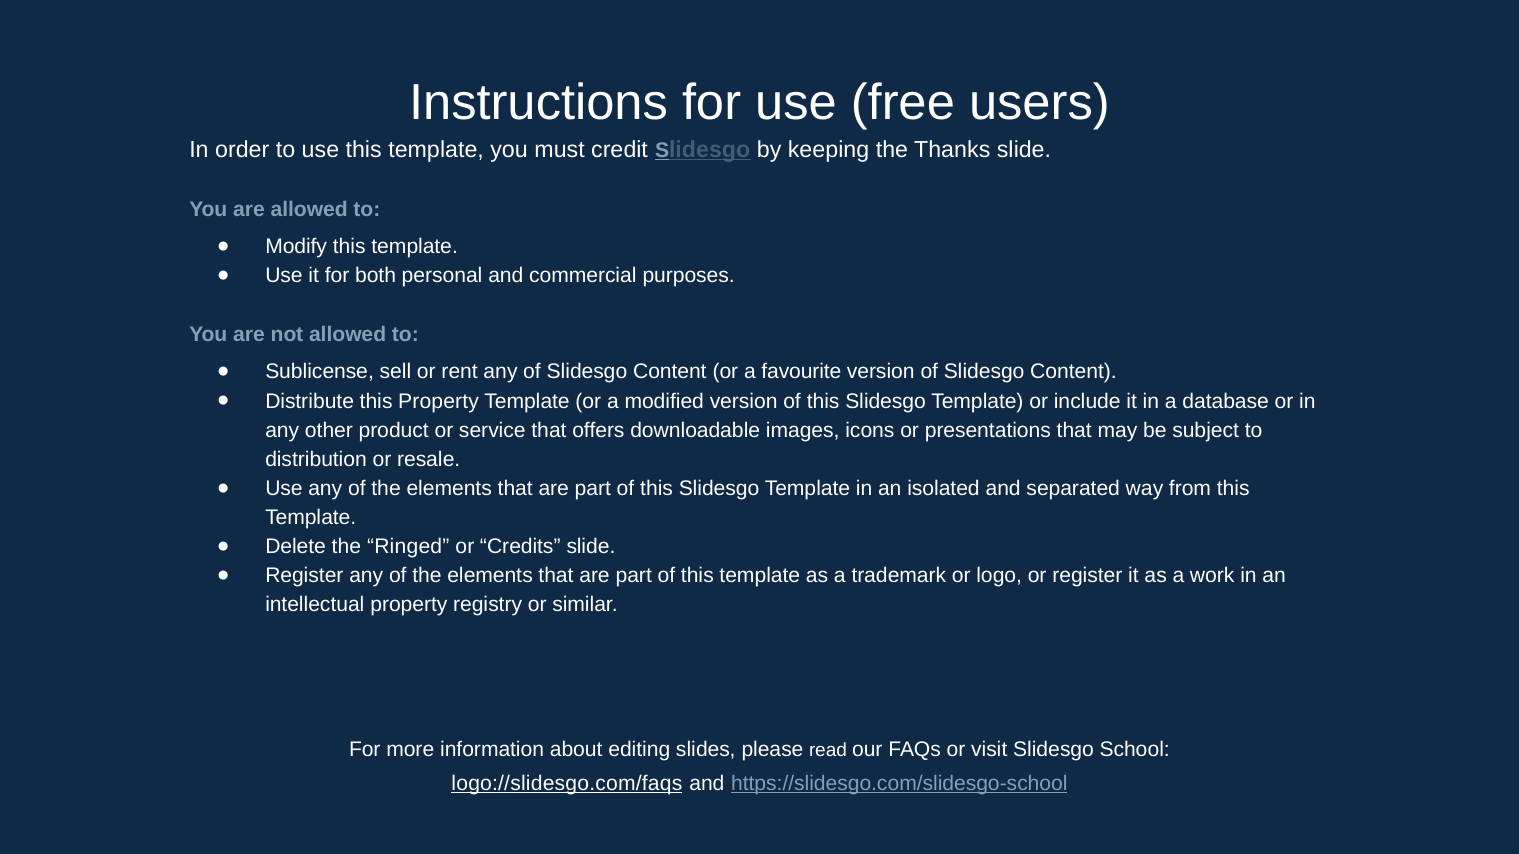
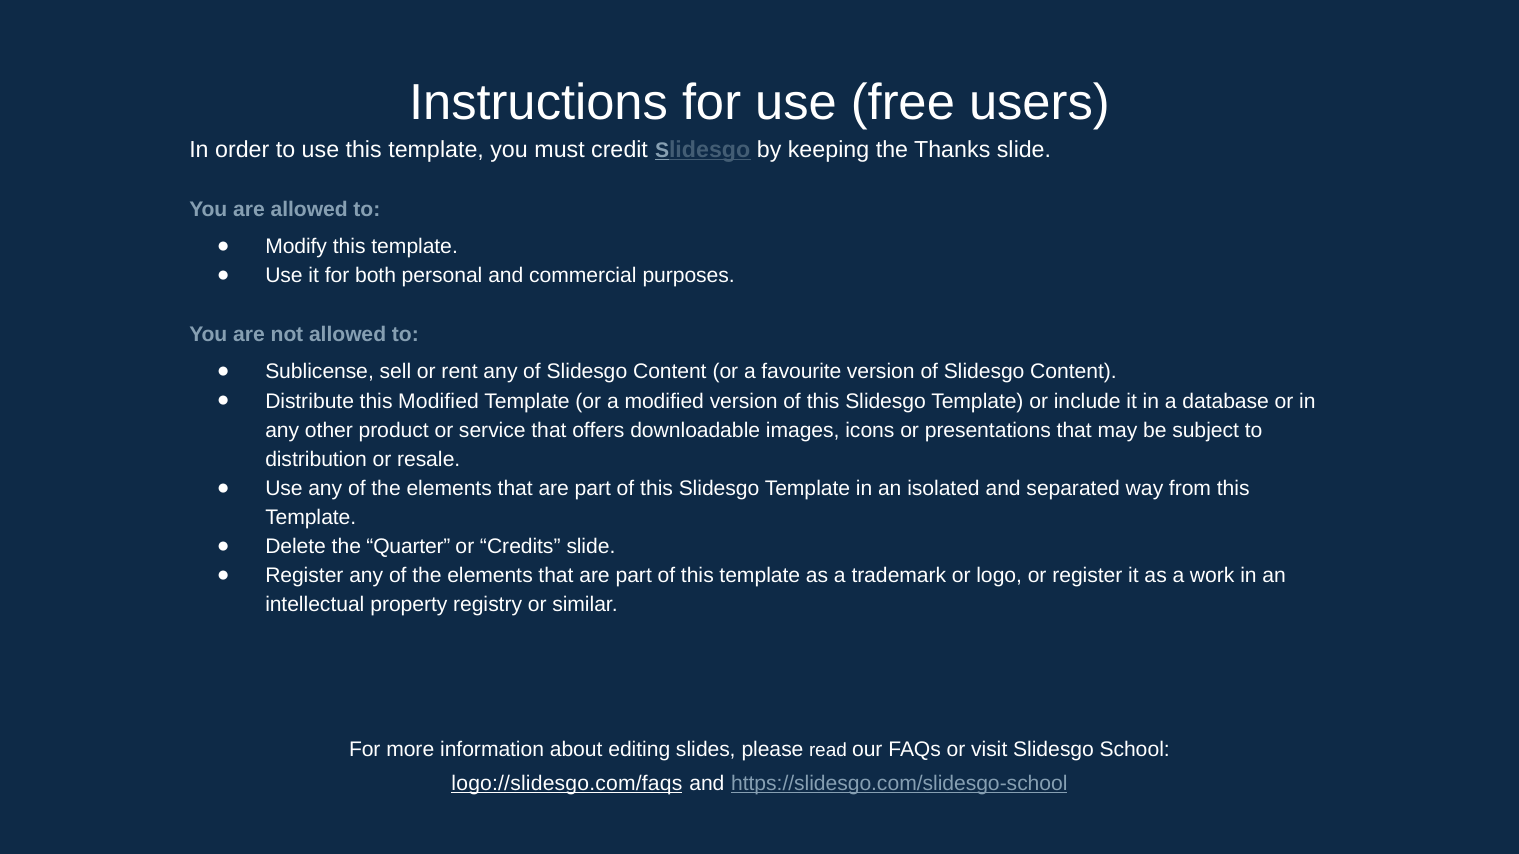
this Property: Property -> Modified (439, 401)
Ringed: Ringed -> Quarter (408, 547)
